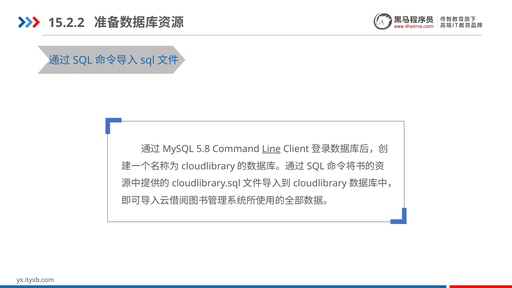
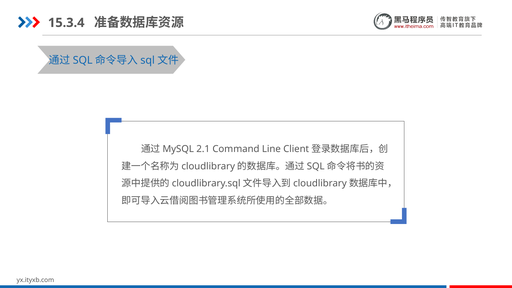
15.2.2: 15.2.2 -> 15.3.4 (66, 23)
5.8: 5.8 -> 2.1 (203, 149)
Line underline: present -> none (271, 149)
